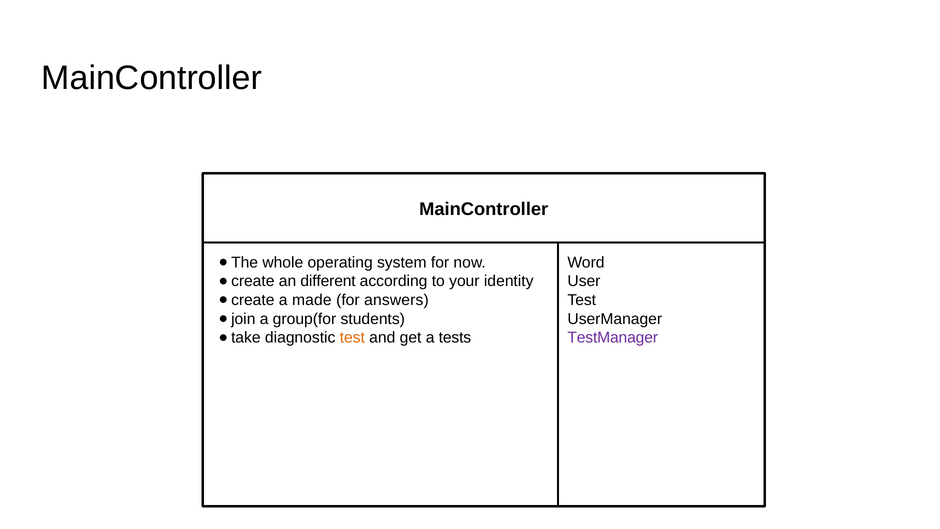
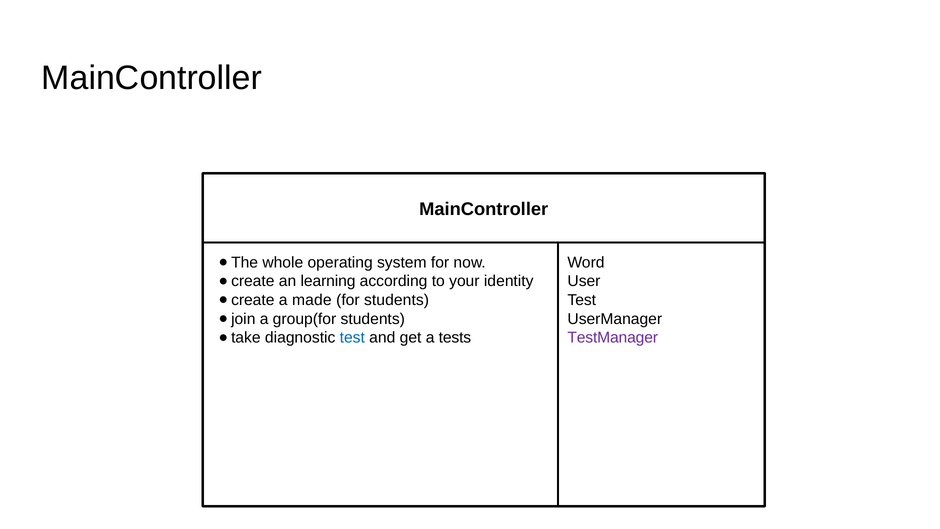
different: different -> learning (328, 281)
for answers: answers -> students (397, 300)
test colour: orange -> blue (352, 338)
